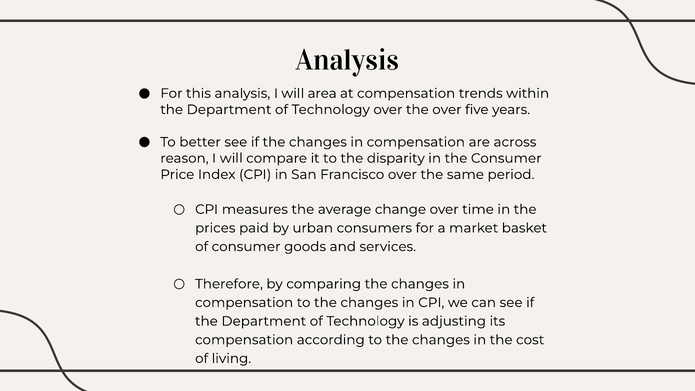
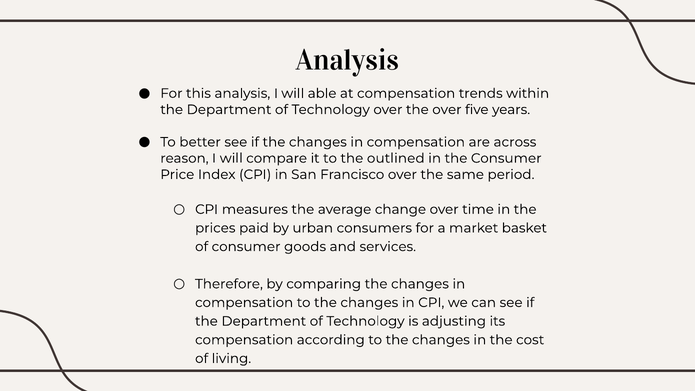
area: area -> able (322, 93)
disparity: disparity -> outlined (396, 158)
